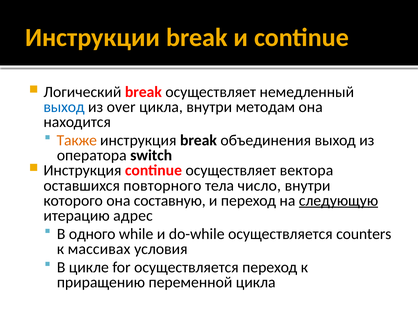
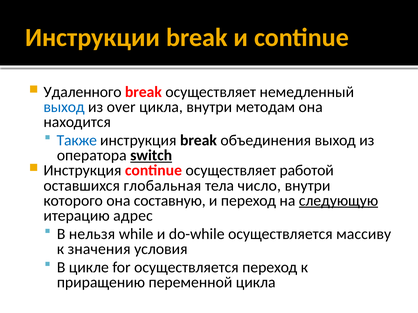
Логический: Логический -> Удаленного (83, 92)
Также colour: orange -> blue (77, 141)
switch underline: none -> present (151, 156)
вектора: вектора -> работой (307, 171)
повторного: повторного -> глобальная (162, 186)
одного: одного -> нельзя (92, 234)
counters: counters -> массиву (364, 234)
массивах: массивах -> значения (99, 249)
